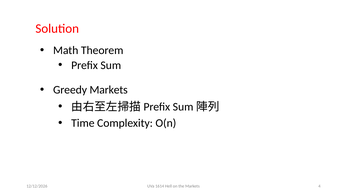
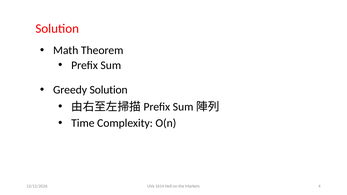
Greedy Markets: Markets -> Solution (109, 90)
